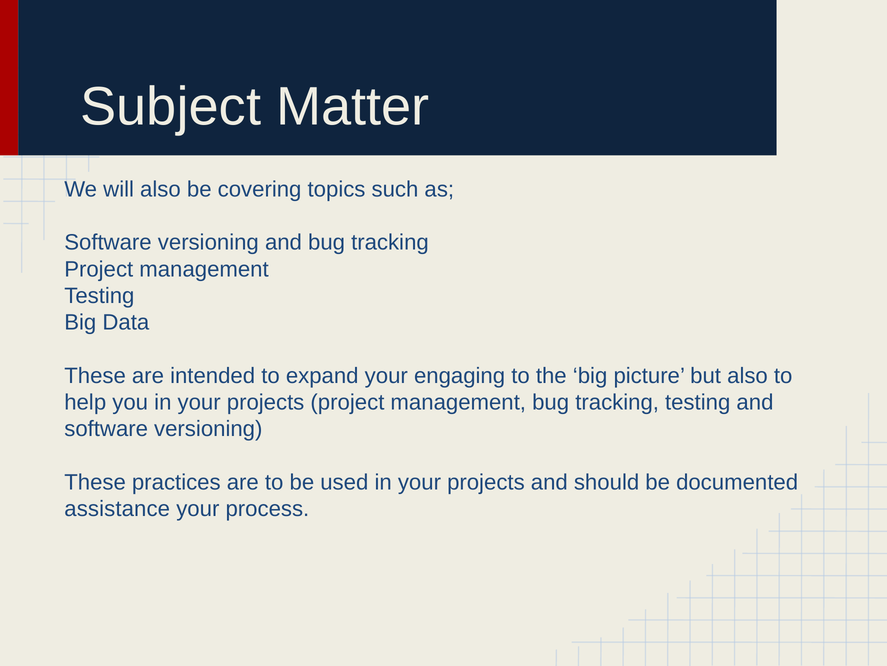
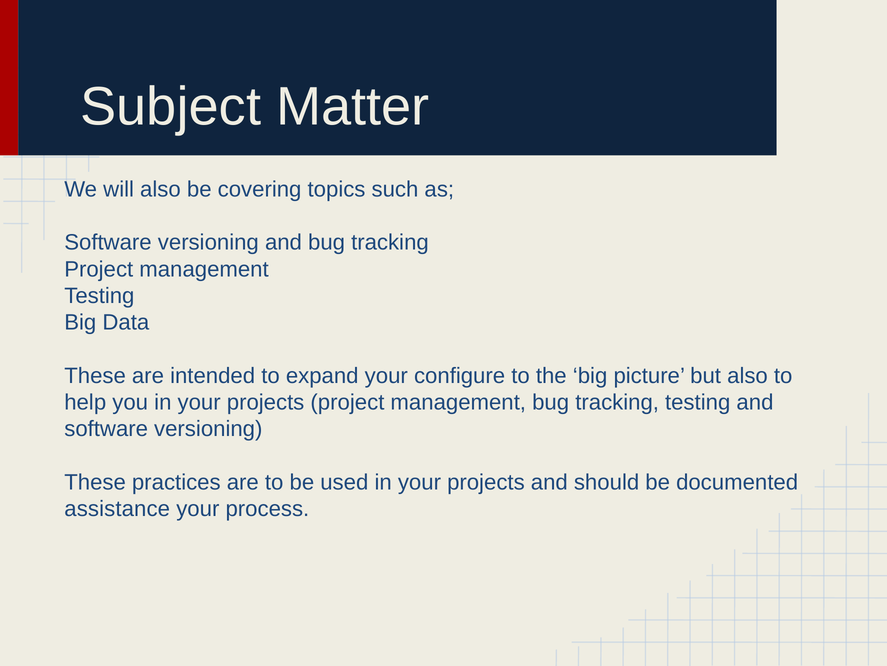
engaging: engaging -> configure (460, 375)
